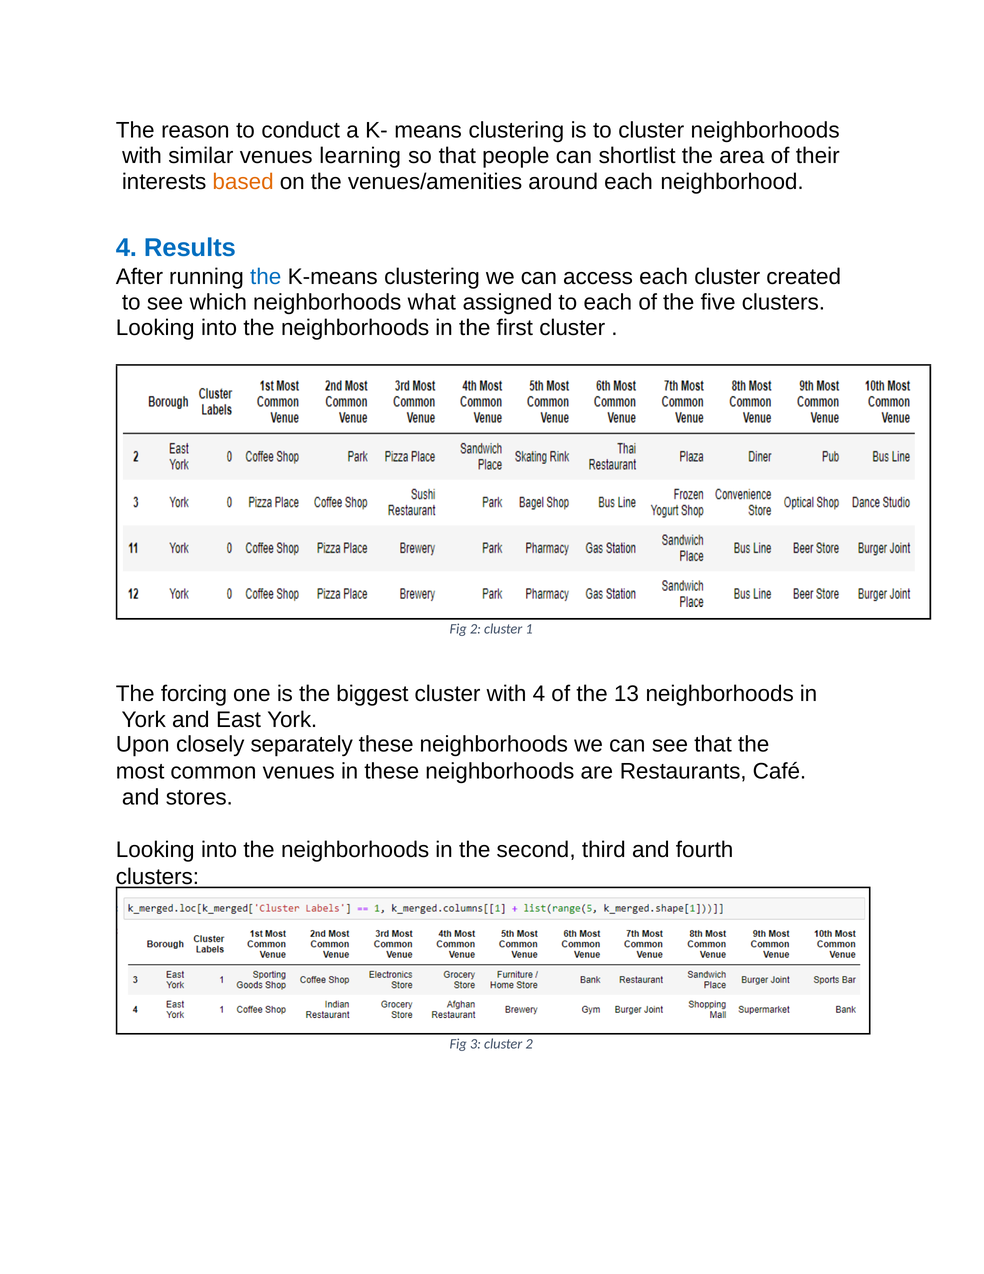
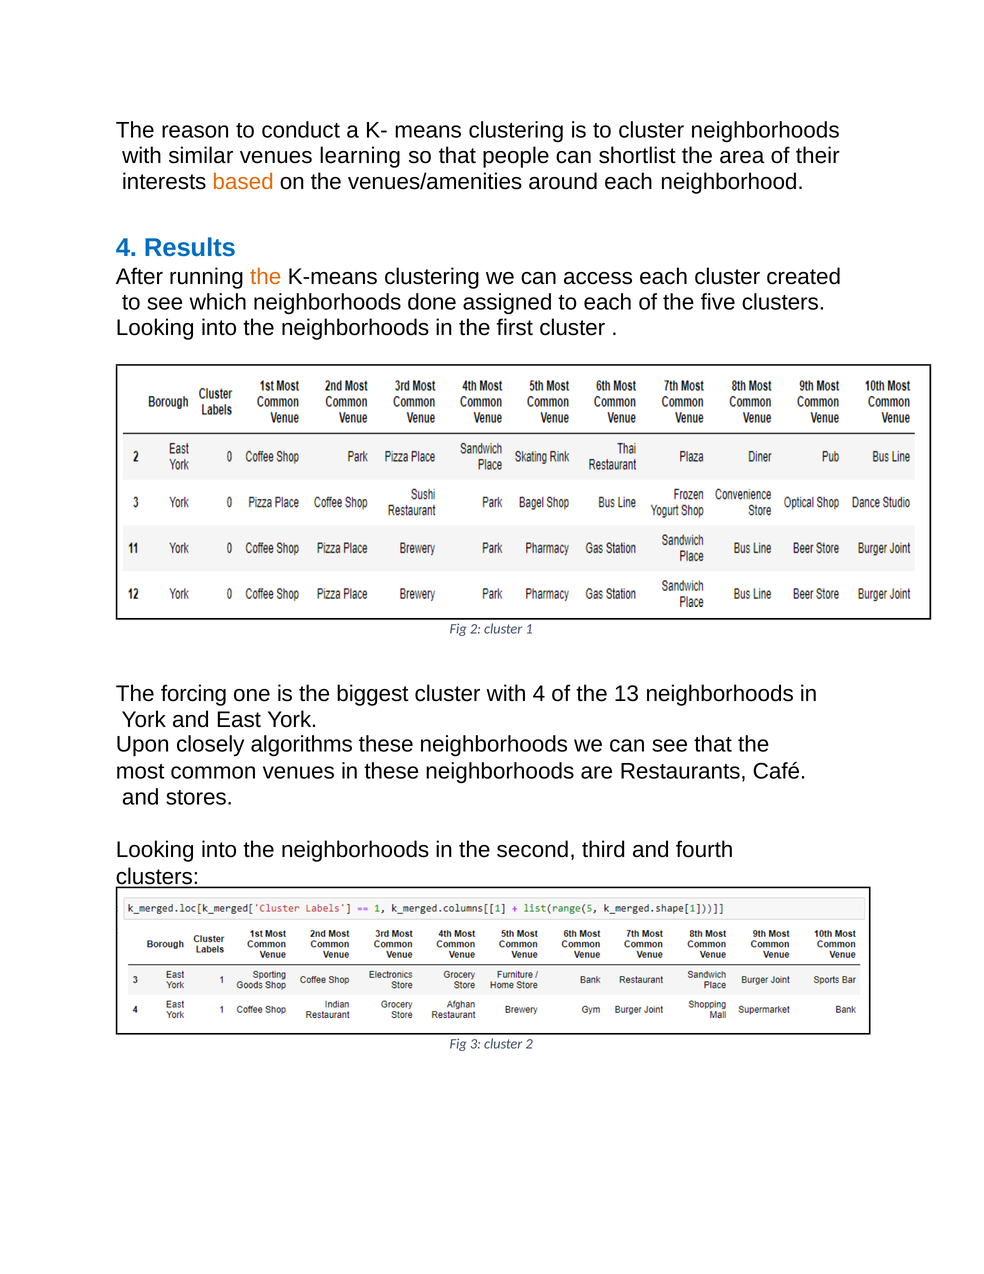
the colour: blue -> orange (266, 277)
what: what -> done (432, 302)
separately: separately -> algorithms (302, 744)
